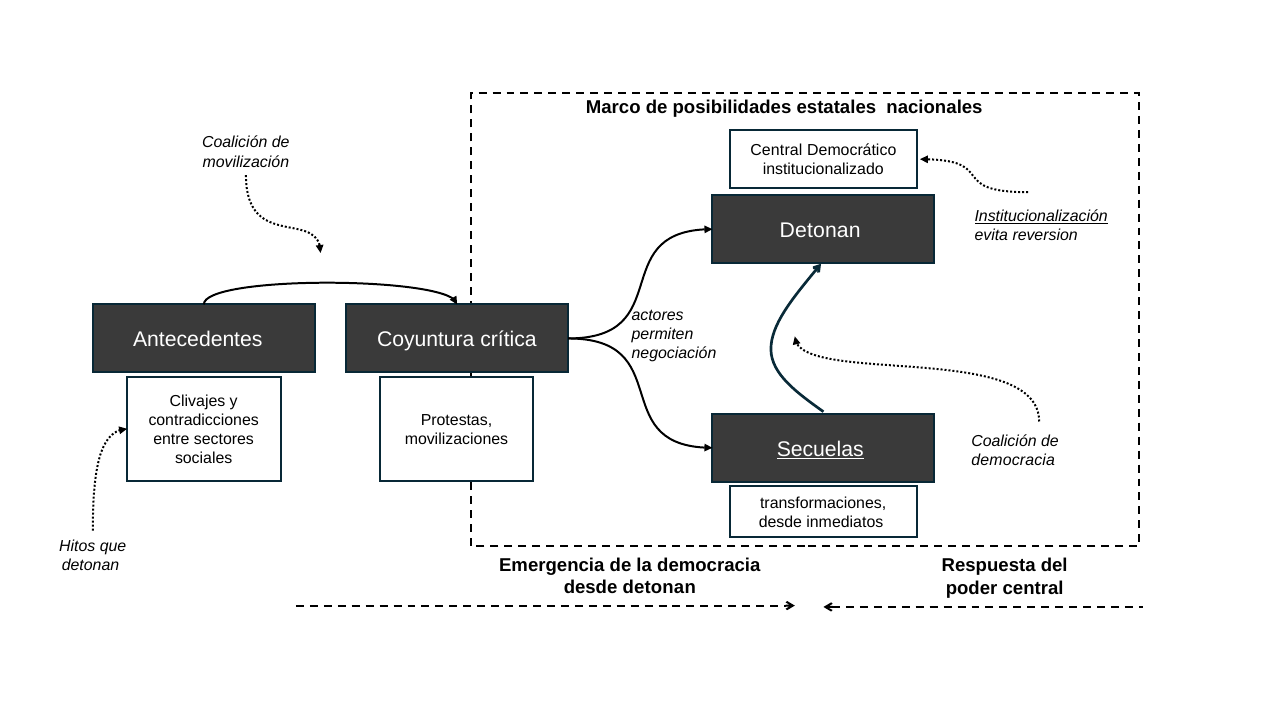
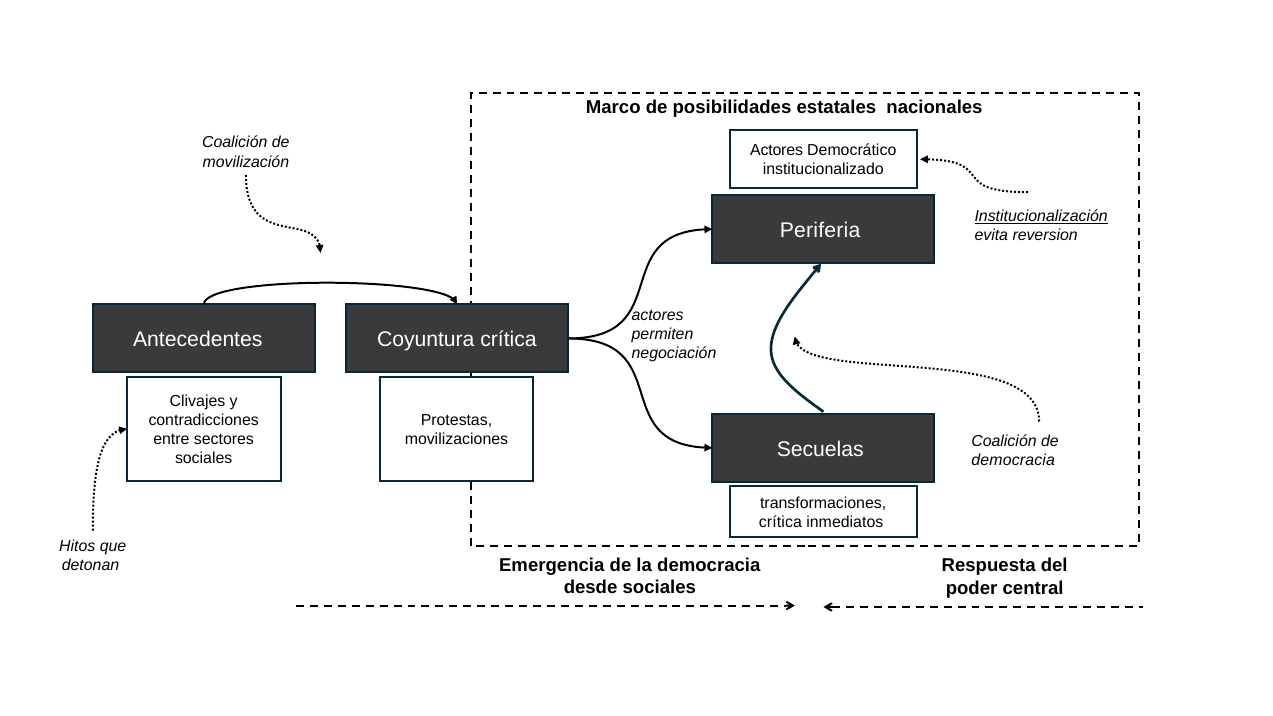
Central: Central -> Actores (777, 151)
Detonan: Detonan -> Periferia (820, 231)
Secuelas underline: present -> none (820, 449)
desde: desde -> crítica (780, 522)
desde detonan: detonan -> sociales (659, 587)
